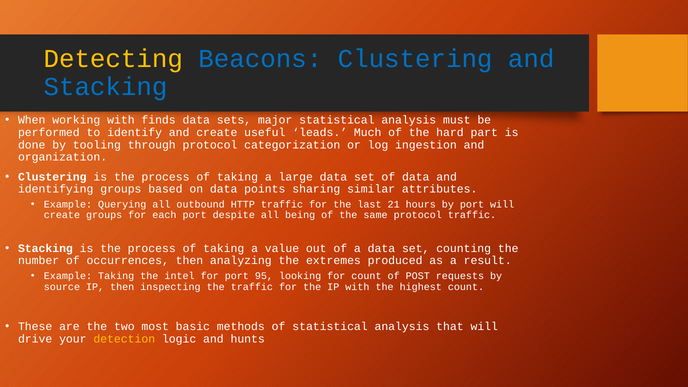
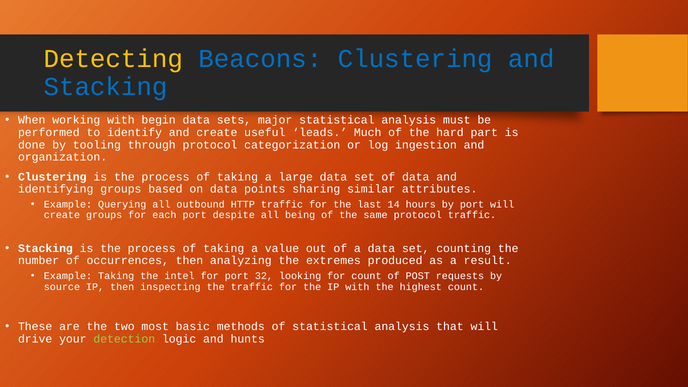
finds: finds -> begin (159, 120)
21: 21 -> 14 (394, 204)
95: 95 -> 32 (264, 276)
detection colour: yellow -> light green (124, 339)
